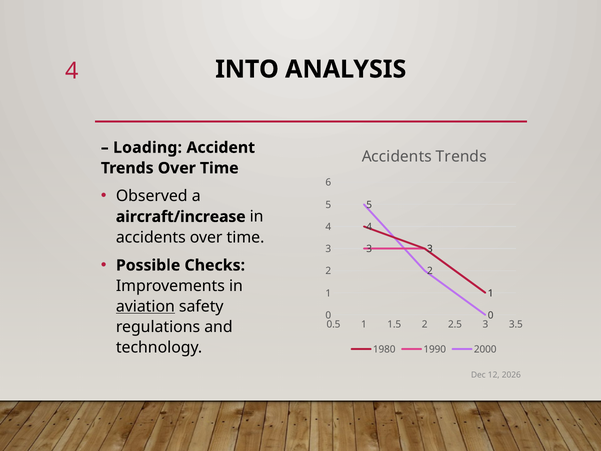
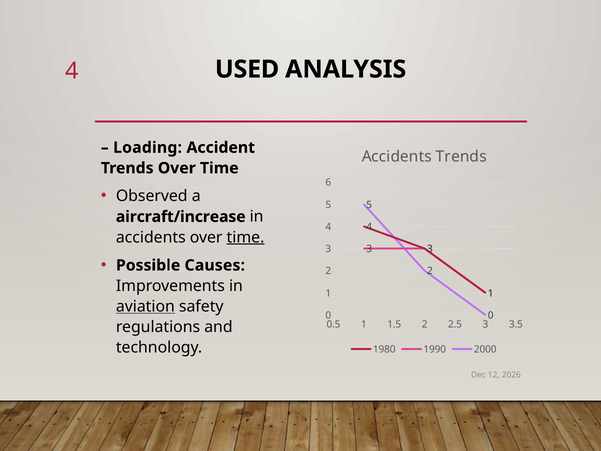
INTO: INTO -> USED (247, 69)
time underline: none -> present (246, 237)
Checks: Checks -> Causes (215, 265)
